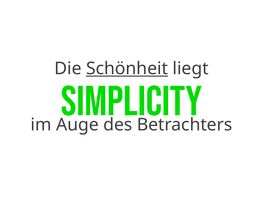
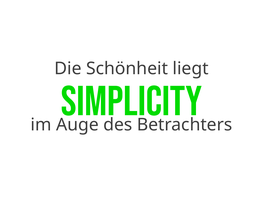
Schönheit underline: present -> none (127, 69)
